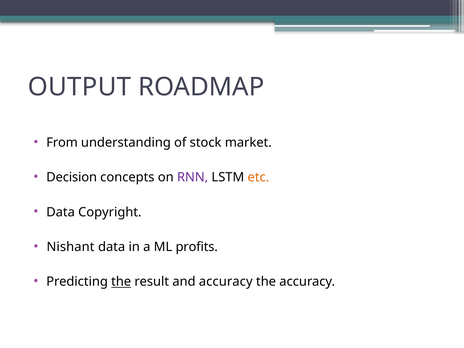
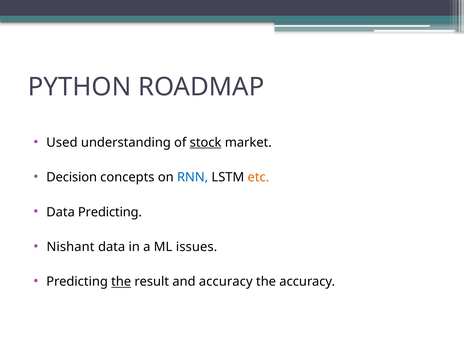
OUTPUT: OUTPUT -> PYTHON (80, 87)
From: From -> Used (62, 142)
stock underline: none -> present (206, 142)
RNN colour: purple -> blue (193, 177)
Data Copyright: Copyright -> Predicting (110, 212)
profits: profits -> issues (197, 247)
